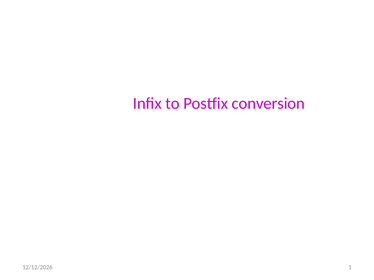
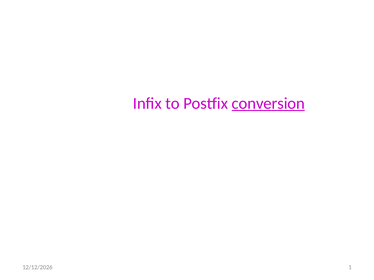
conversion underline: none -> present (268, 104)
